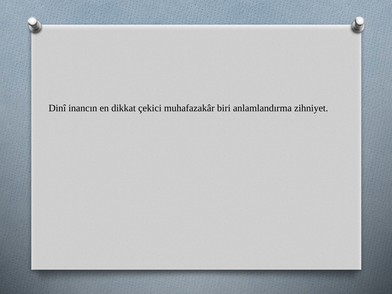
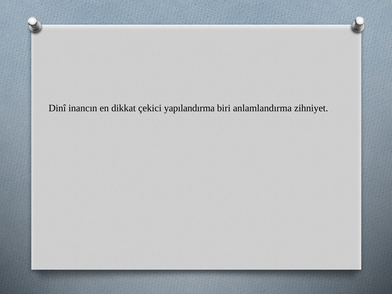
muhafazakâr: muhafazakâr -> yapılandırma (189, 108)
